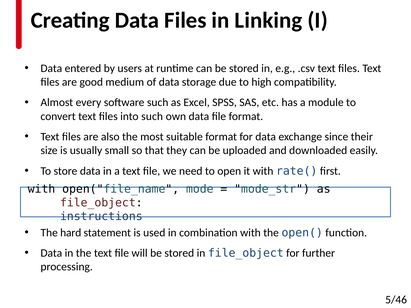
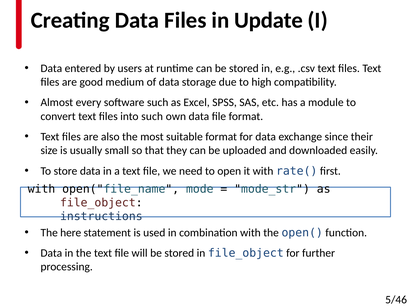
Linking: Linking -> Update (269, 20)
hard: hard -> here (71, 233)
